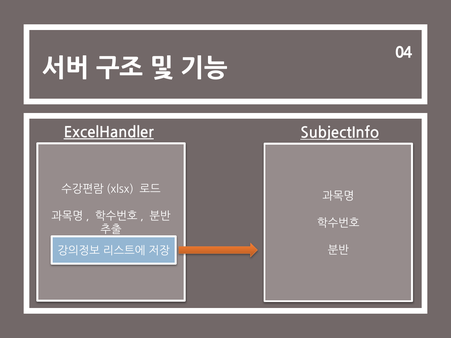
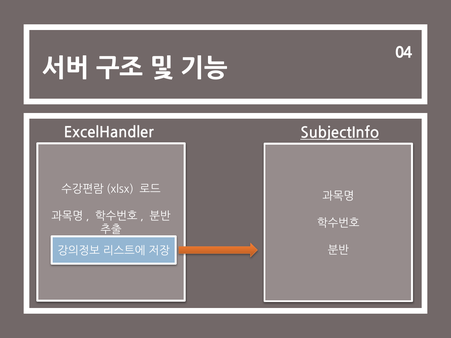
ExcelHandler underline: present -> none (109, 133)
